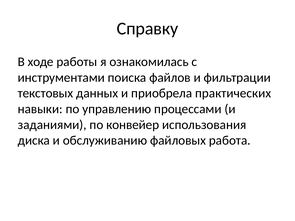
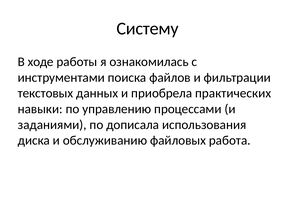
Справку: Справку -> Систему (148, 29)
конвейер: конвейер -> дописала (133, 125)
